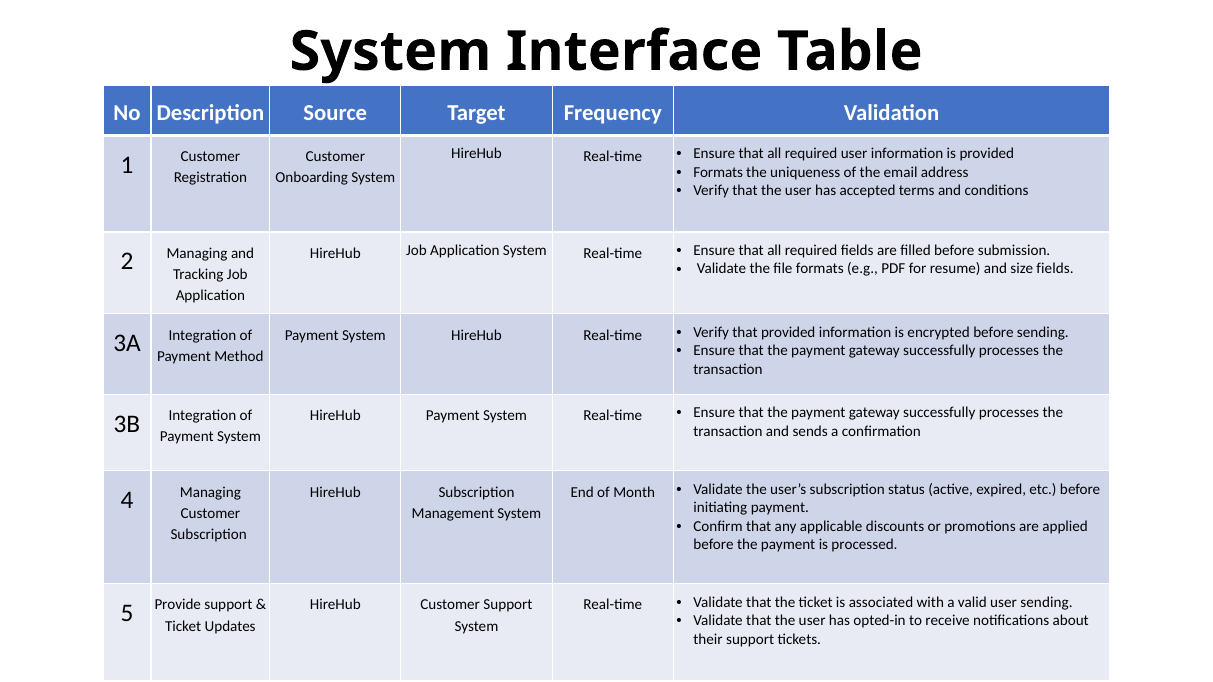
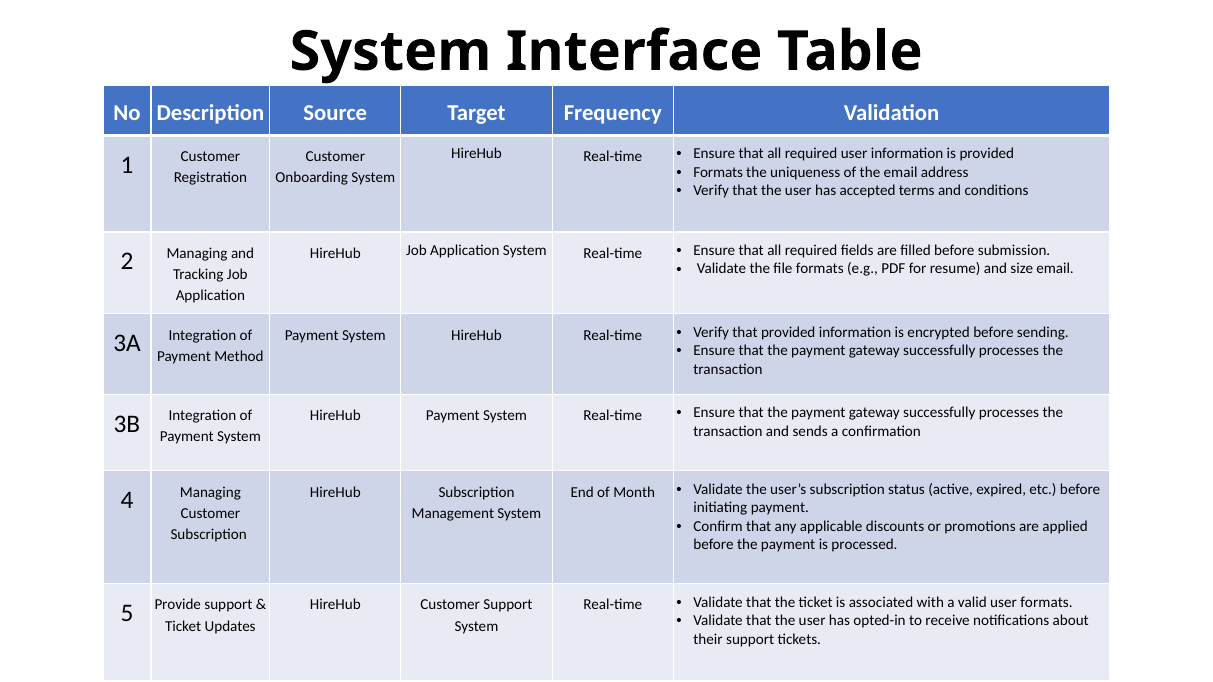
size fields: fields -> email (1055, 269)
user sending: sending -> formats (1047, 602)
